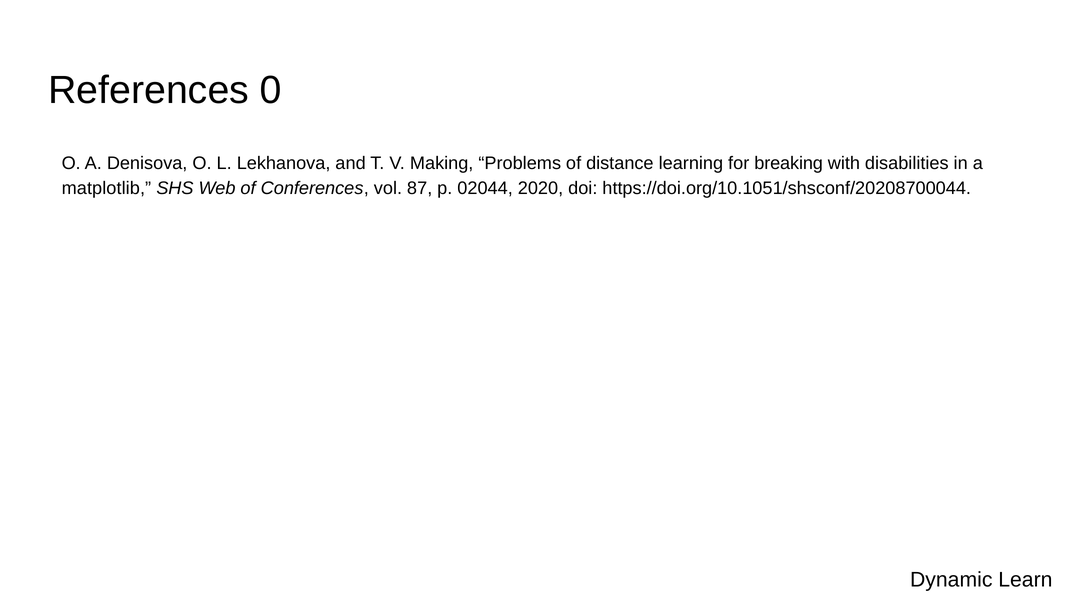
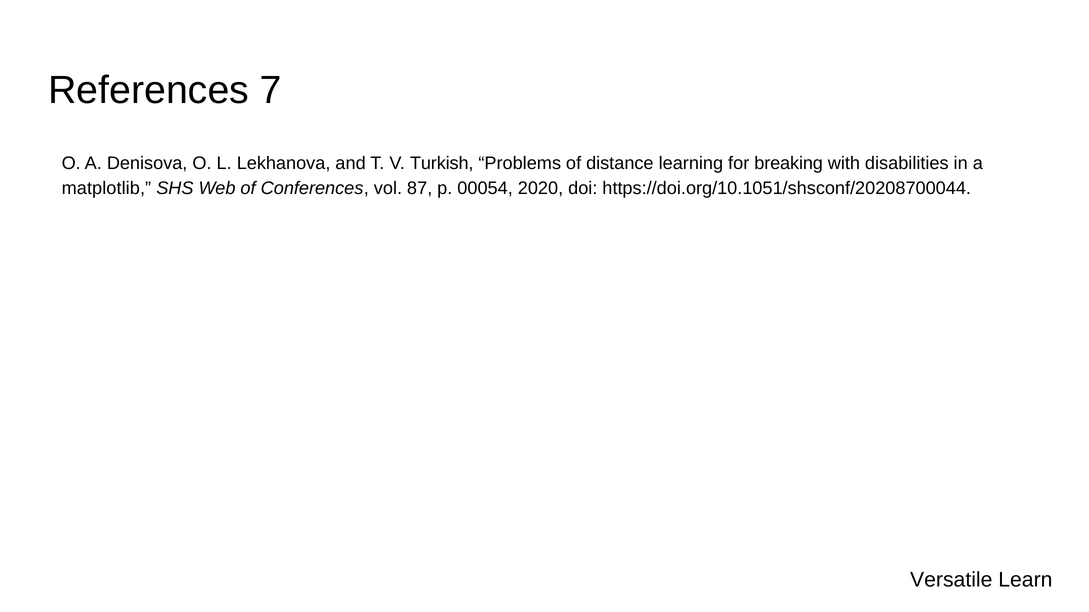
0: 0 -> 7 (271, 90)
Making: Making -> Turkish (442, 164)
02044: 02044 -> 00054 (485, 189)
Dynamic: Dynamic -> Versatile (951, 580)
